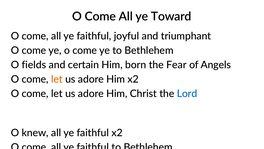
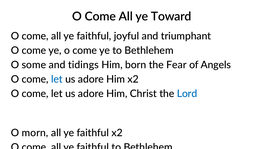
fields: fields -> some (34, 65)
certain: certain -> tidings (83, 65)
let colour: orange -> blue (57, 79)
knew: knew -> morn (35, 133)
